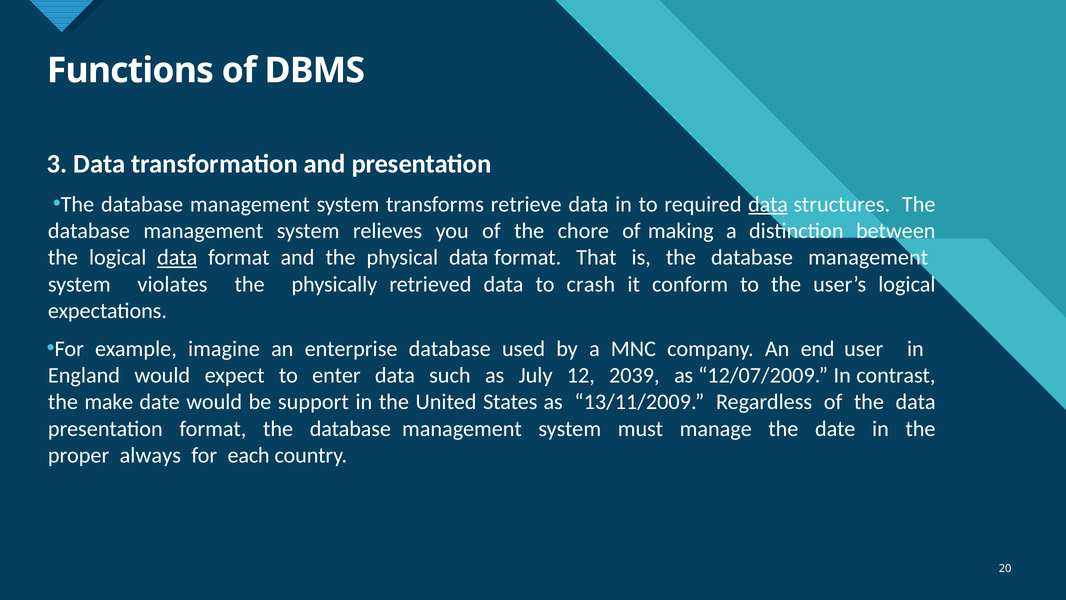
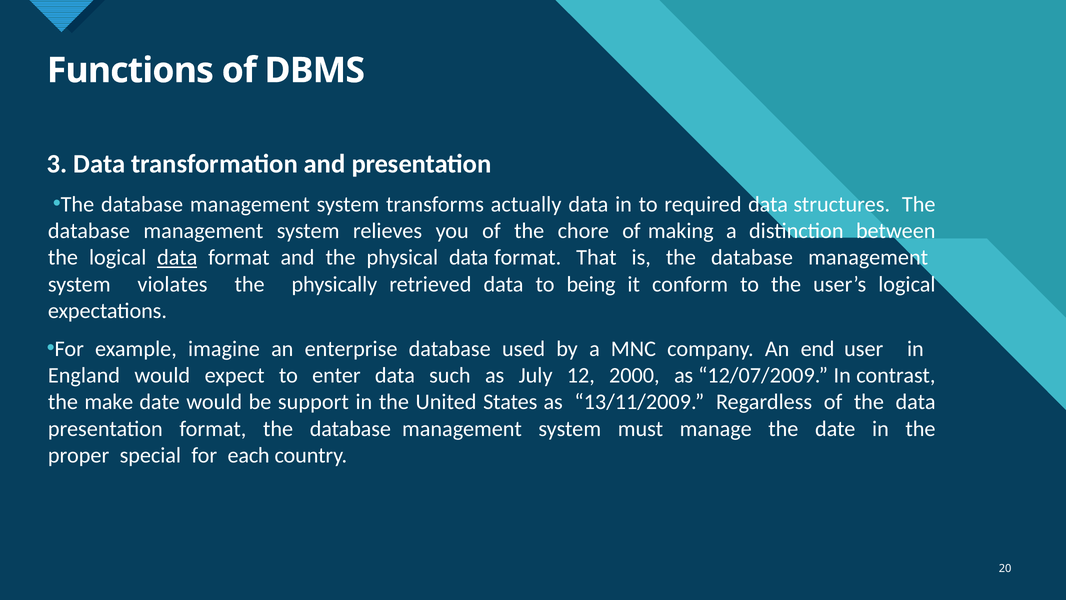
retrieve: retrieve -> actually (526, 204)
data underline: present -> none (768, 204)
crash: crash -> being (591, 284)
2039: 2039 -> 2000 (634, 375)
always: always -> special (150, 455)
